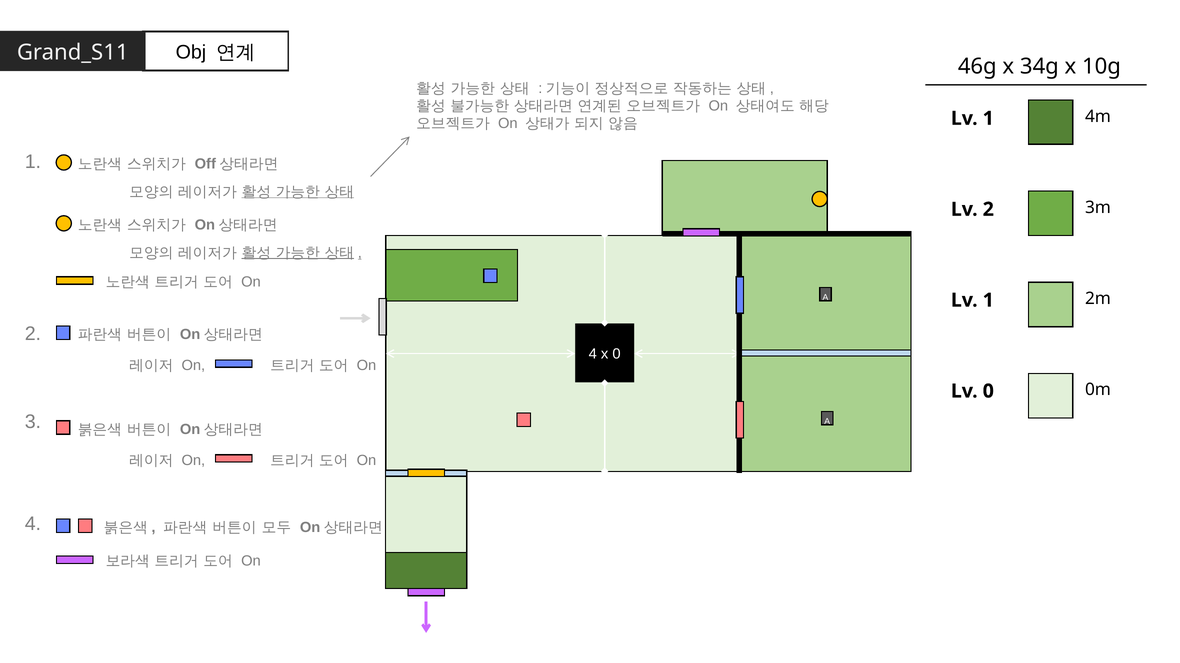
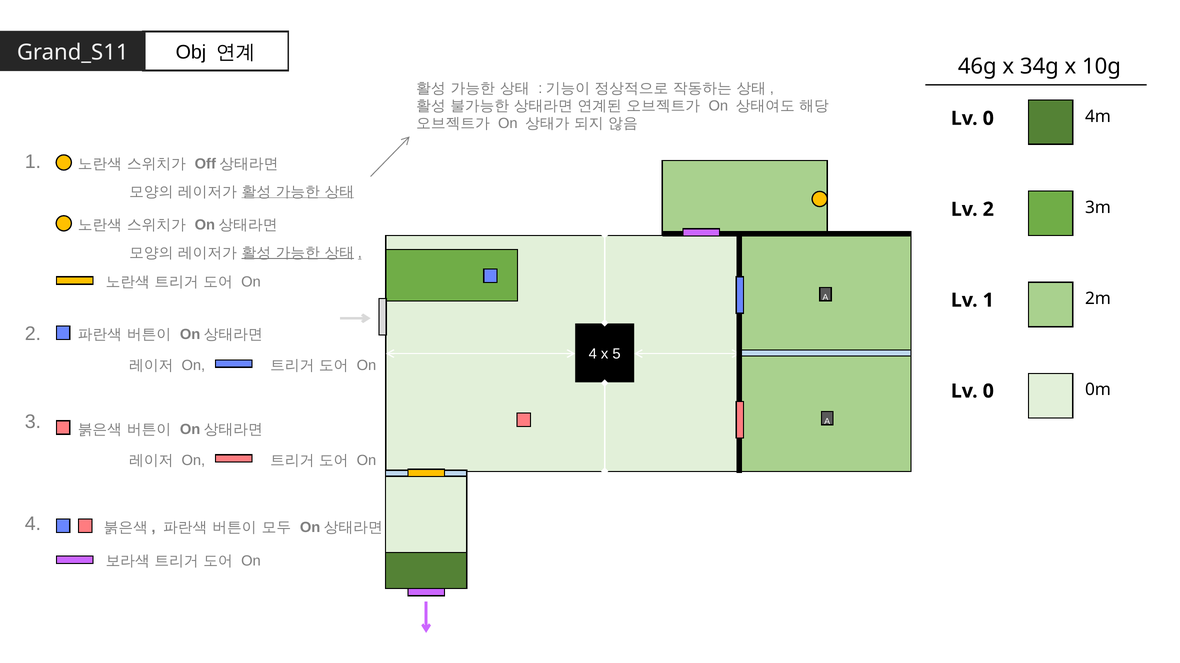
1: 1 -> 0 (988, 119)
x 0: 0 -> 5 (617, 354)
